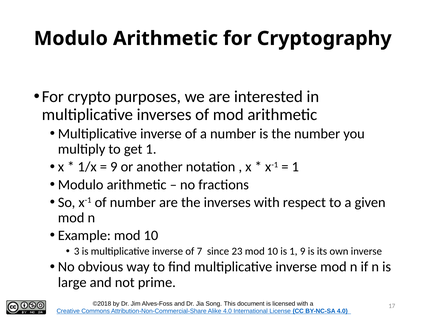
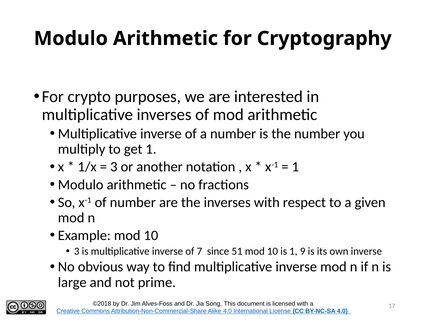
9: 9 -> 3 (114, 167)
23: 23 -> 51 (237, 251)
